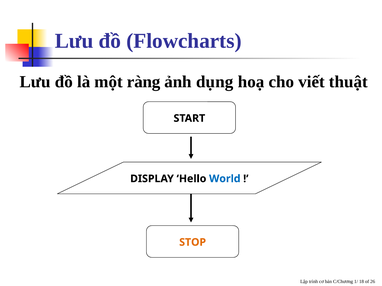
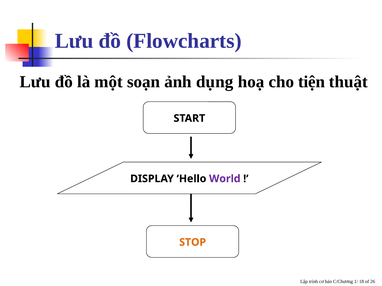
ràng: ràng -> soạn (144, 82)
viết: viết -> tiện (312, 82)
World colour: blue -> purple (225, 179)
